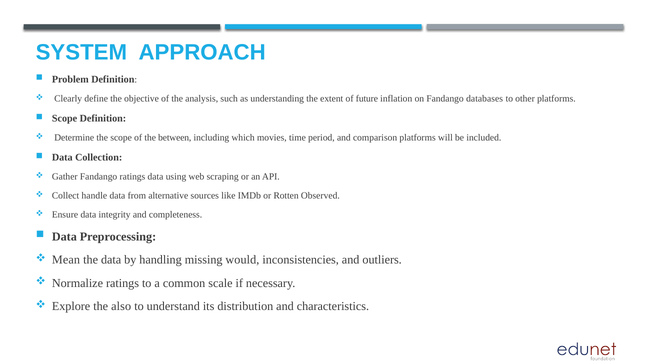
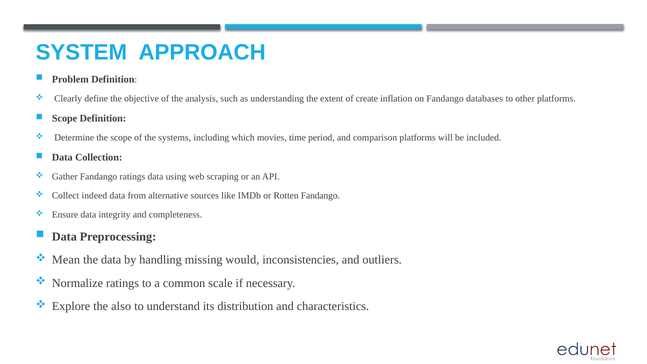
future: future -> create (367, 99)
between: between -> systems (175, 138)
handle: handle -> indeed (94, 196)
Rotten Observed: Observed -> Fandango (320, 196)
